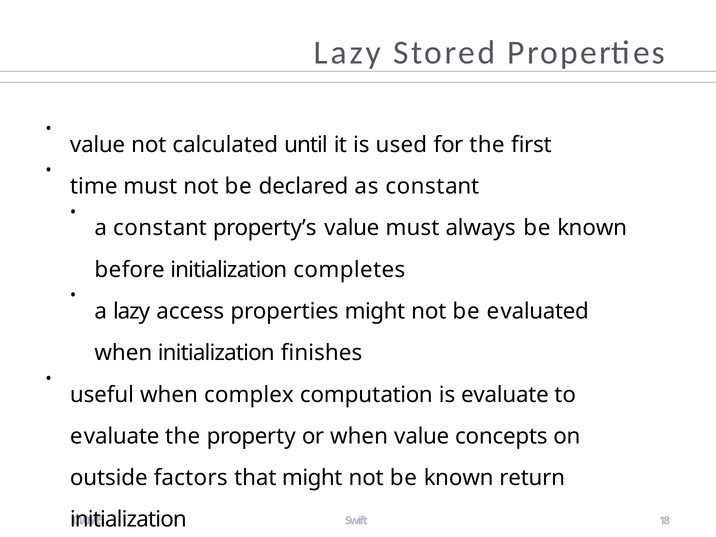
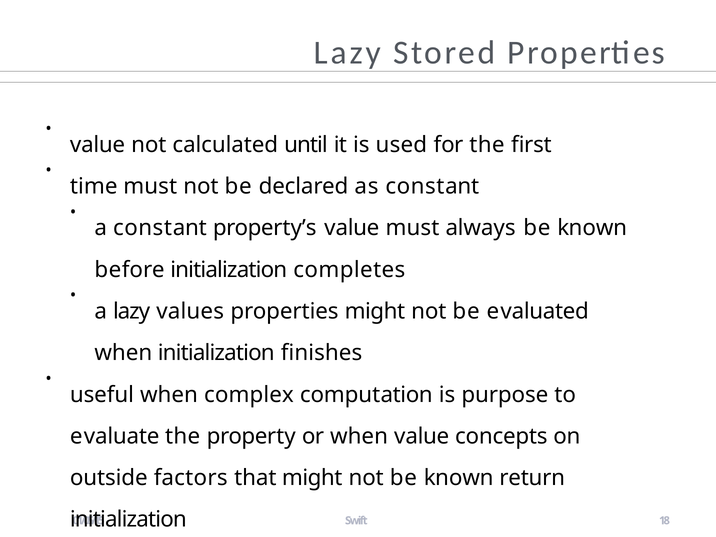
access: access -> values (190, 311)
is evaluate: evaluate -> purpose (505, 395)
